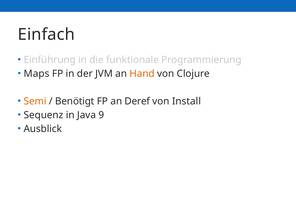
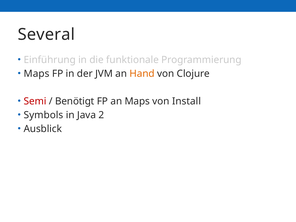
Einfach: Einfach -> Several (46, 34)
Semi colour: orange -> red (35, 101)
an Deref: Deref -> Maps (137, 101)
Sequenz: Sequenz -> Symbols (43, 115)
9: 9 -> 2 (101, 115)
